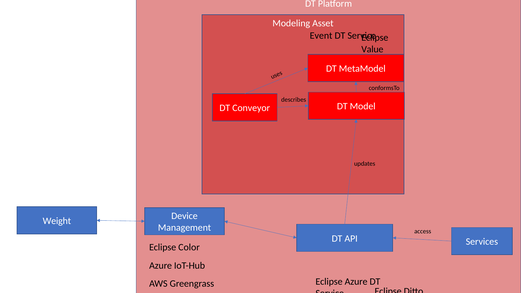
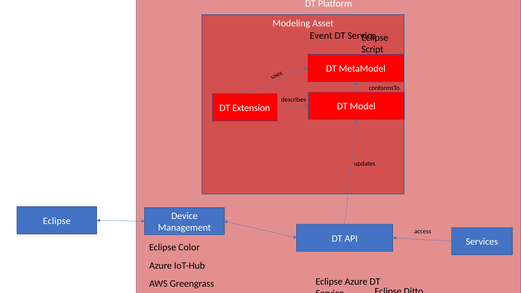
Value: Value -> Script (372, 49)
Conveyor: Conveyor -> Extension (251, 108)
Weight: Weight -> Eclipse (57, 221)
